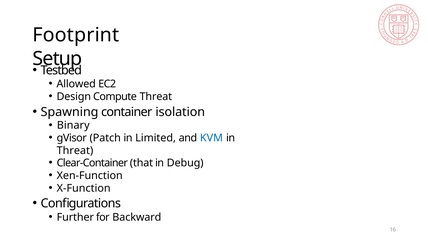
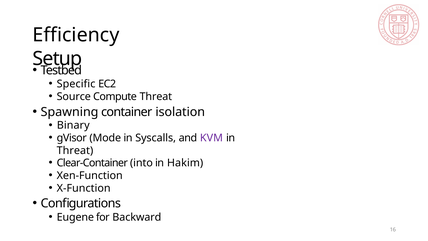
Footprint: Footprint -> Efficiency (76, 35)
Allowed: Allowed -> Specific (76, 84)
Design: Design -> Source (74, 97)
Patch: Patch -> Mode (105, 138)
Limited: Limited -> Syscalls (156, 138)
KVM colour: blue -> purple (211, 138)
that: that -> into (141, 163)
Debug: Debug -> Hakim (185, 163)
Further: Further -> Eugene (75, 217)
